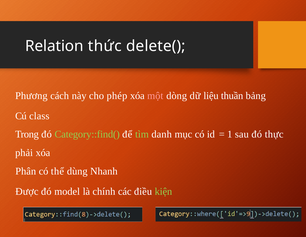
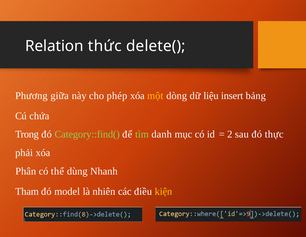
cách: cách -> giữa (60, 95)
một colour: pink -> yellow (155, 95)
thuần: thuần -> insert (232, 95)
class: class -> chứa (39, 116)
1: 1 -> 2 (230, 134)
Được: Được -> Tham (27, 191)
chính: chính -> nhiên (104, 191)
kiện colour: light green -> yellow (163, 191)
